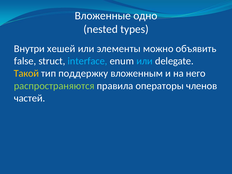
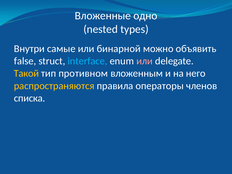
хешей: хешей -> самые (61, 49)
элементы: элементы -> бинарной (119, 49)
или colour: light blue -> pink (145, 61)
поддержку: поддержку -> противном (83, 73)
распространяются colour: light green -> yellow (54, 86)
частей: частей -> списка (30, 98)
